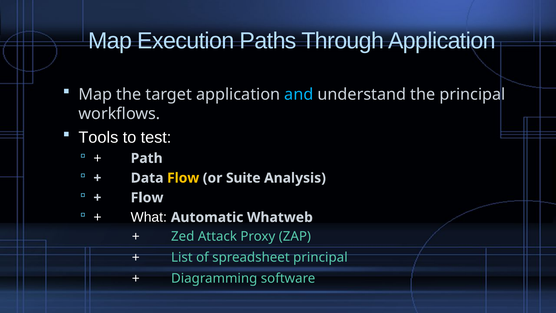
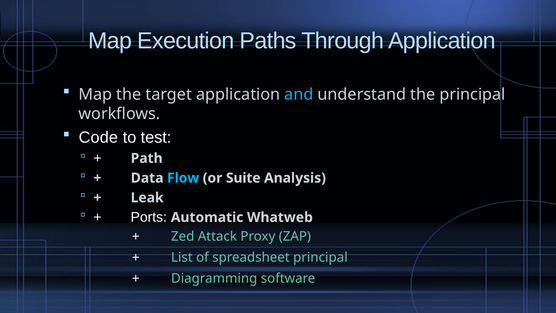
Tools: Tools -> Code (98, 137)
Flow colour: yellow -> light blue (183, 178)
Flow: Flow -> Leak (147, 198)
What: What -> Ports (149, 217)
